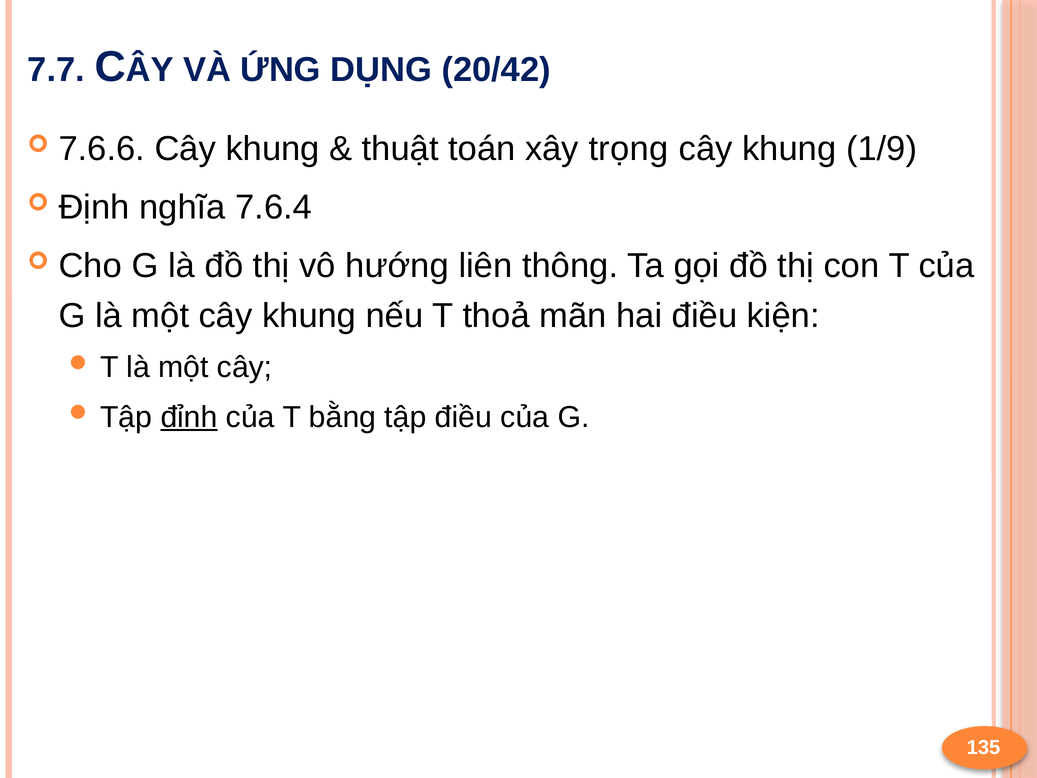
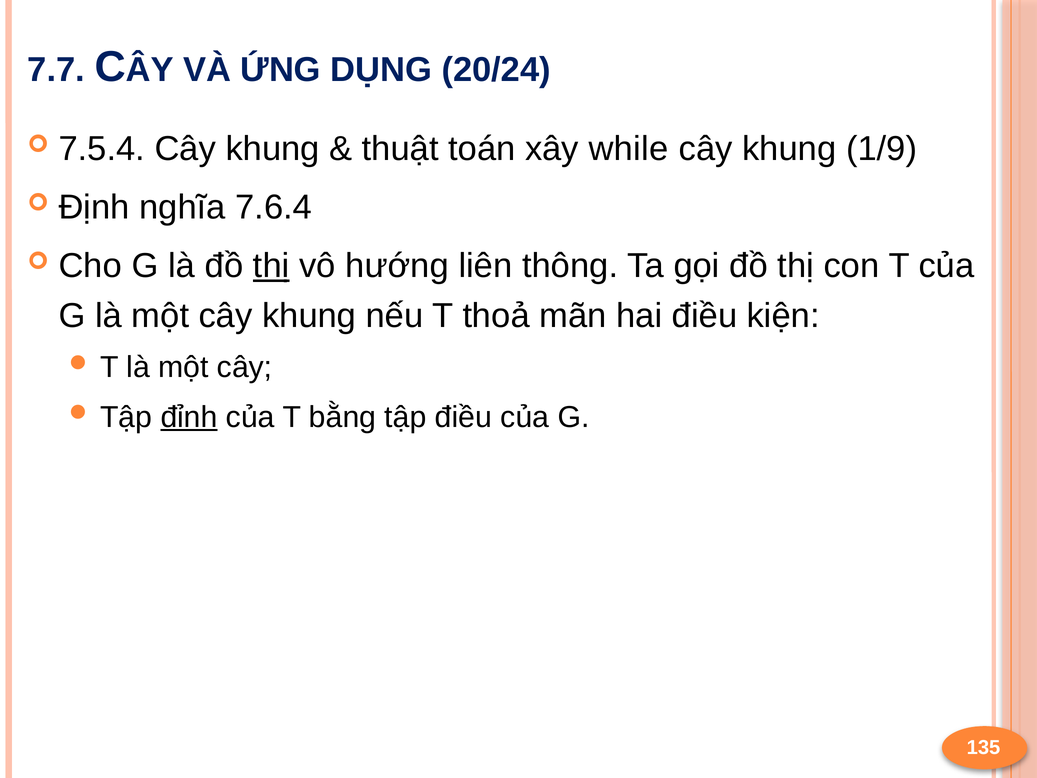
20/42: 20/42 -> 20/24 (496, 70)
7.6.6: 7.6.6 -> 7.5.4 (102, 149)
trọng: trọng -> while (629, 149)
thị underline: none -> present (271, 266)
